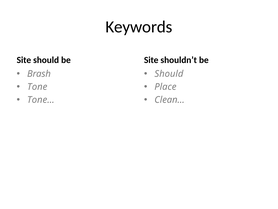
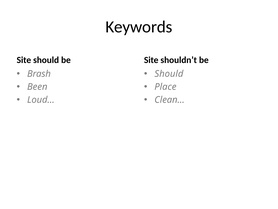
Tone: Tone -> Been (37, 87)
Tone…: Tone… -> Loud… (41, 100)
